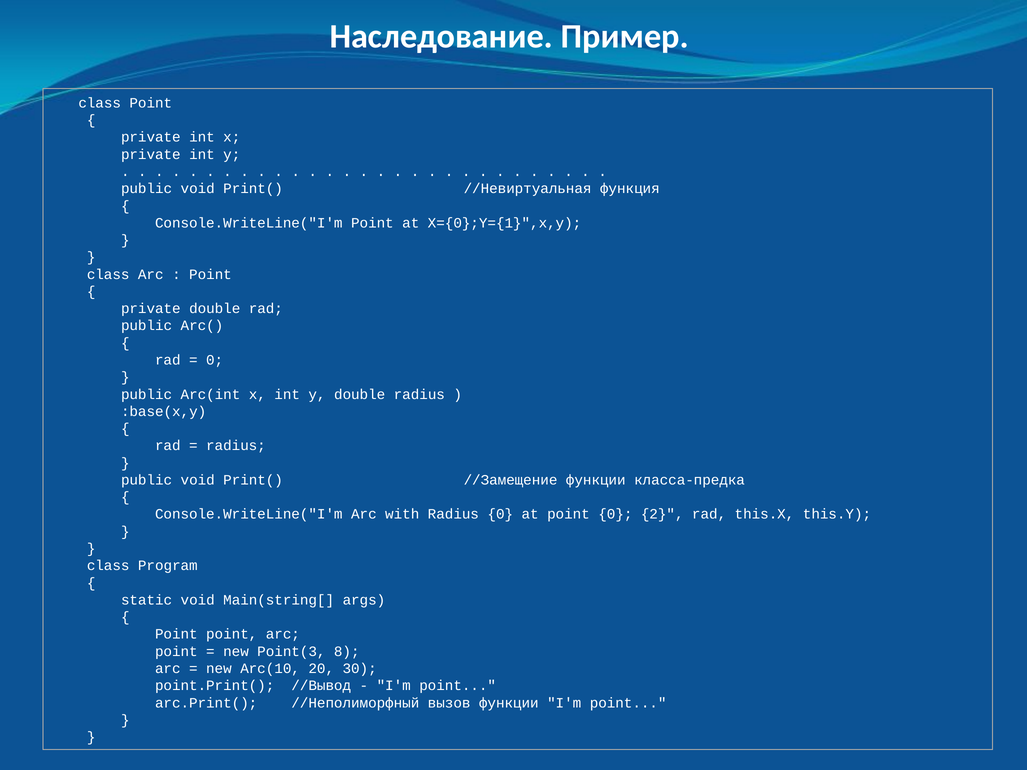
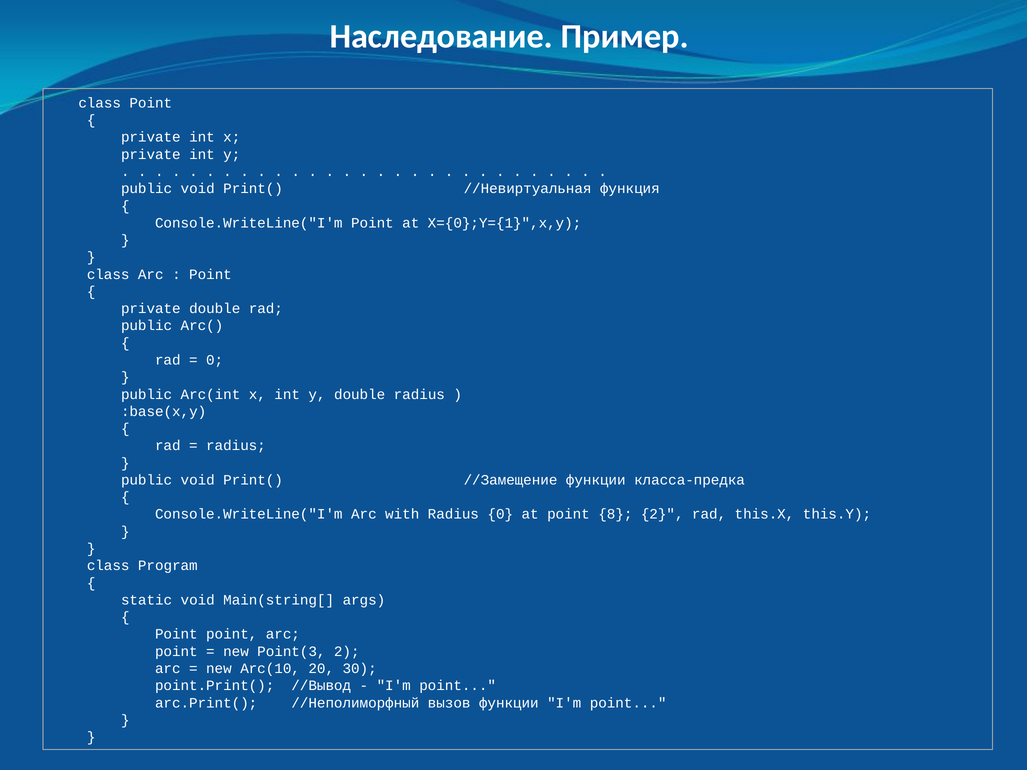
point 0: 0 -> 8 (615, 514)
Point(3 8: 8 -> 2 (347, 652)
